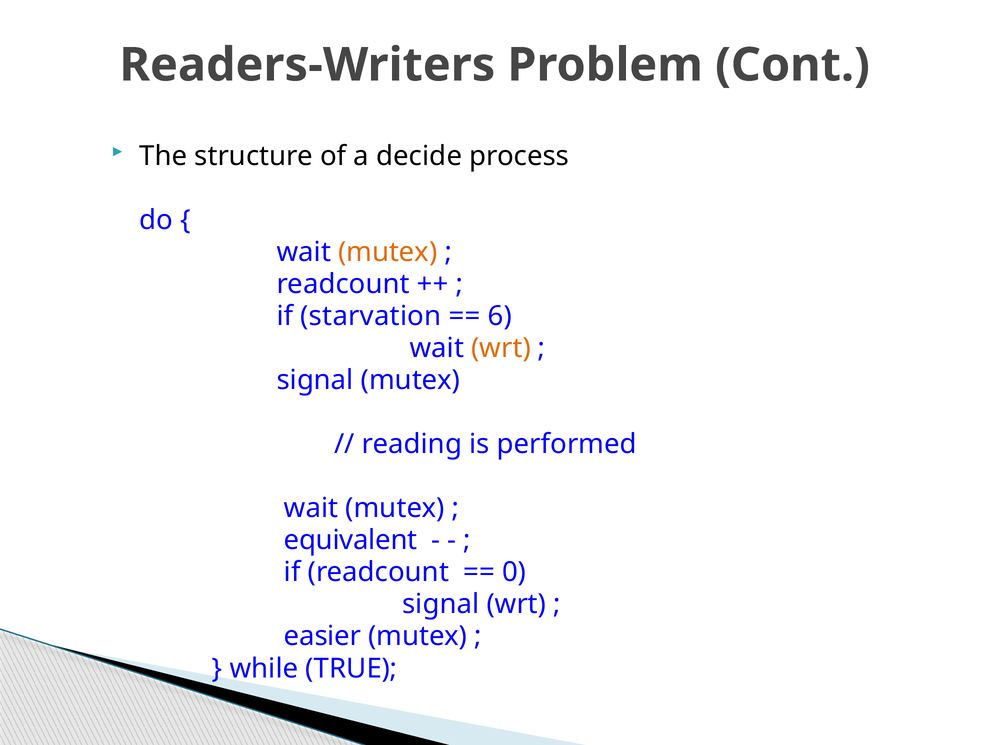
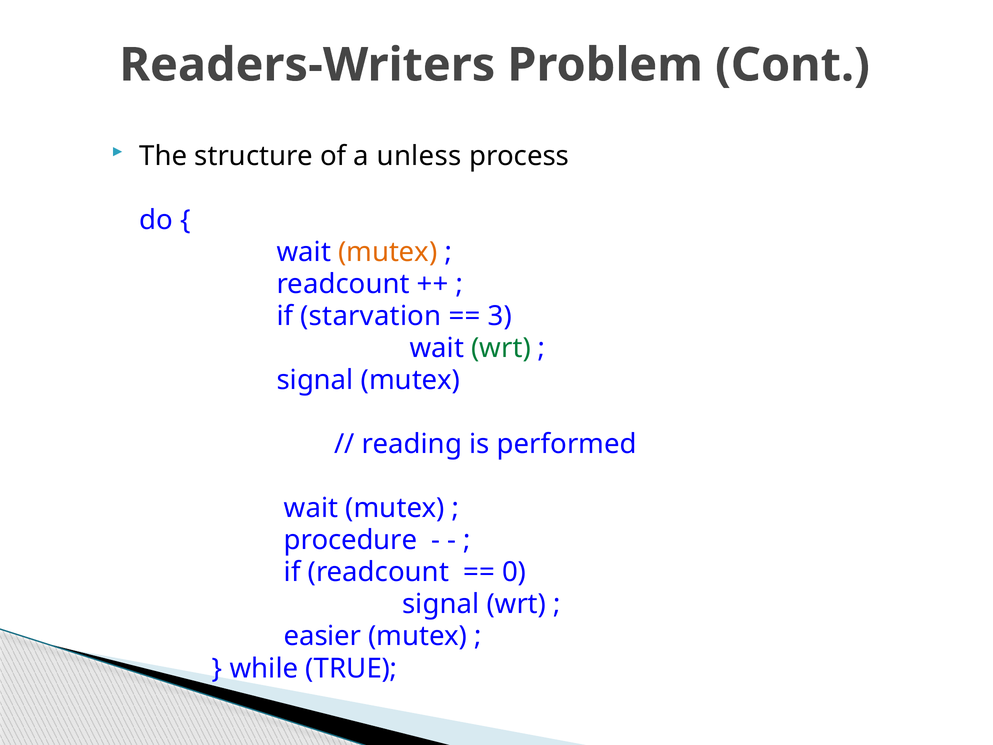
decide: decide -> unless (419, 156)
6: 6 -> 3 (500, 316)
wrt colour: orange -> green (501, 348)
equivalent: equivalent -> procedure (351, 540)
